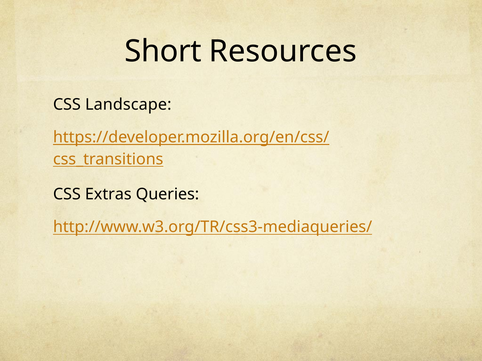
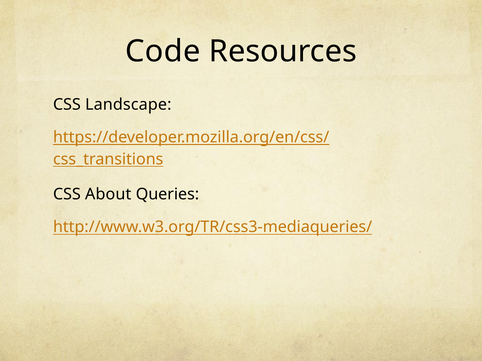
Short: Short -> Code (163, 52)
Extras: Extras -> About (108, 195)
